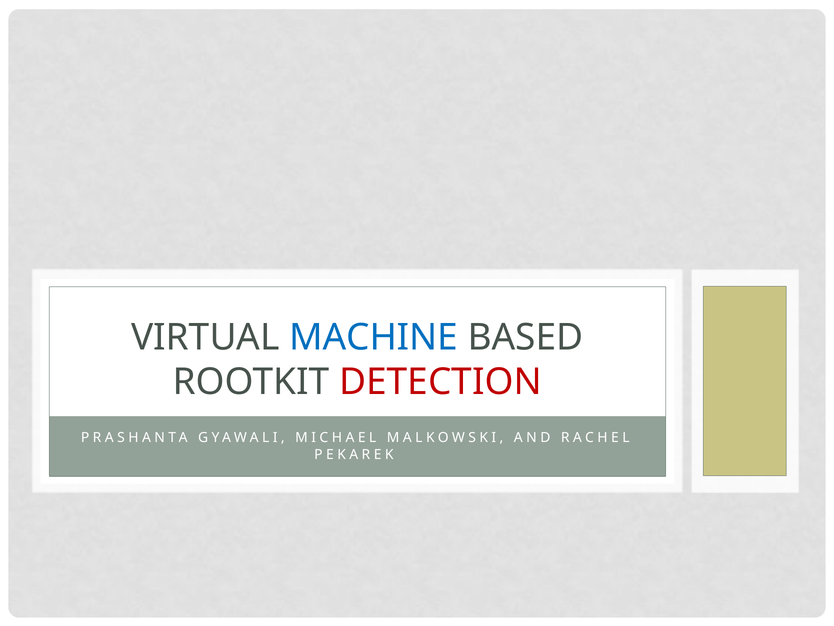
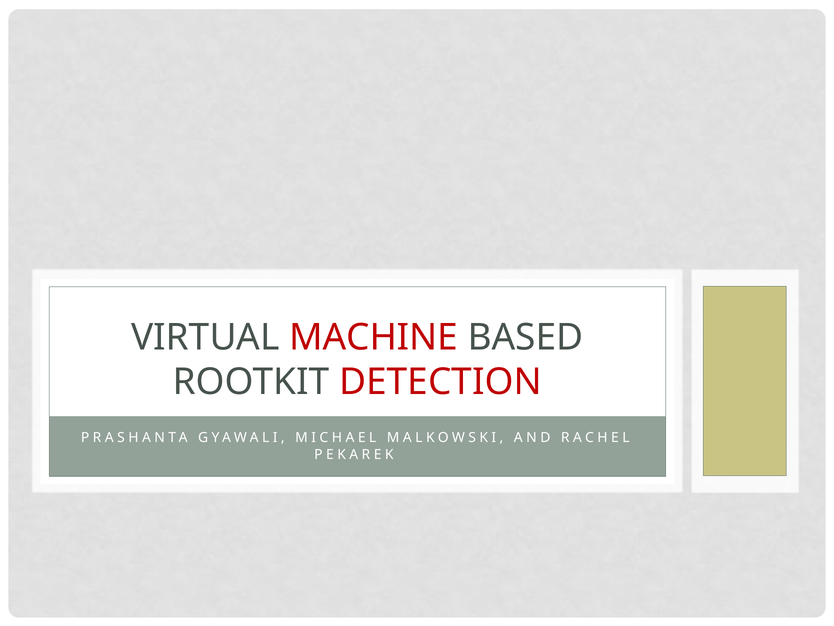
MACHINE colour: blue -> red (374, 337)
